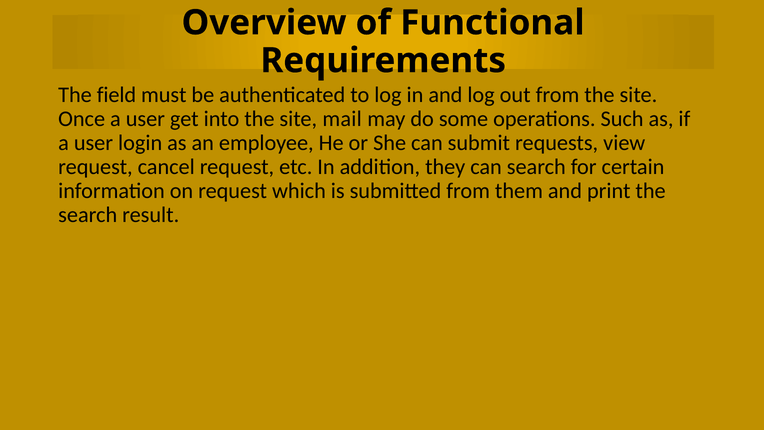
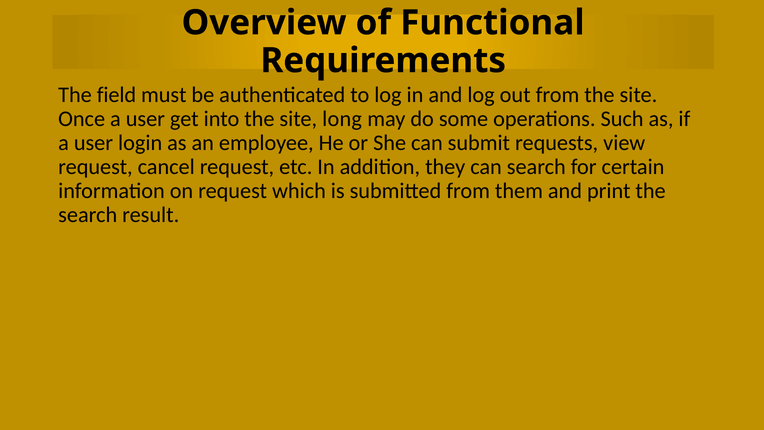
mail: mail -> long (342, 119)
